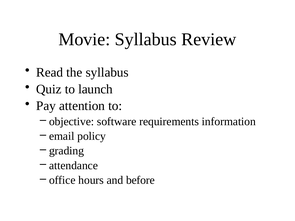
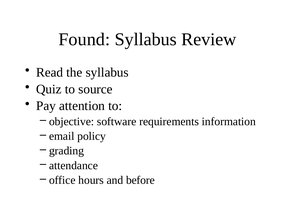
Movie: Movie -> Found (84, 39)
launch: launch -> source (95, 89)
